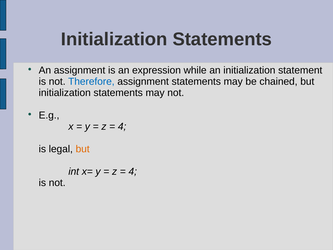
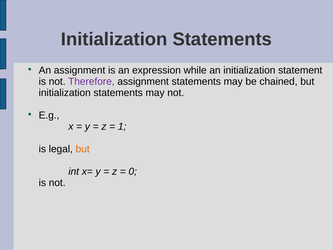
Therefore colour: blue -> purple (91, 81)
4: 4 -> 1 (122, 126)
4: 4 -> 0 (133, 171)
